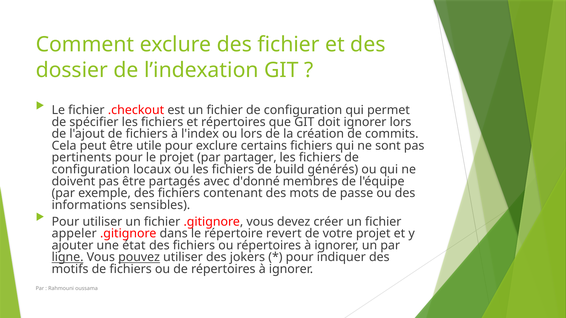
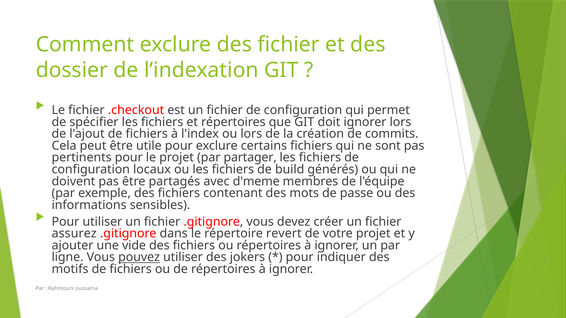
d'donné: d'donné -> d'meme (256, 182)
appeler: appeler -> assurez (74, 234)
état: état -> vide (134, 246)
ligne underline: present -> none (68, 258)
